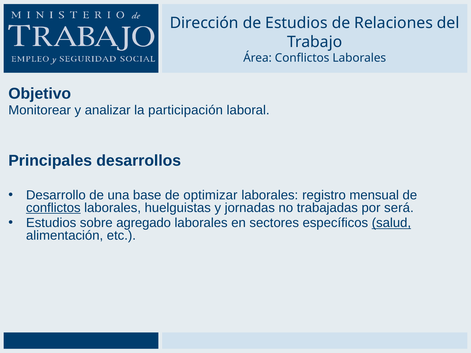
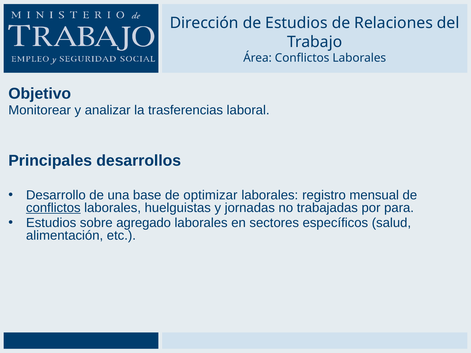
participación: participación -> trasferencias (186, 110)
será: será -> para (399, 208)
salud underline: present -> none (391, 223)
